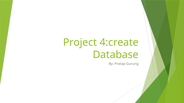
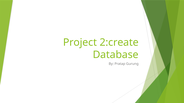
4:create: 4:create -> 2:create (119, 43)
